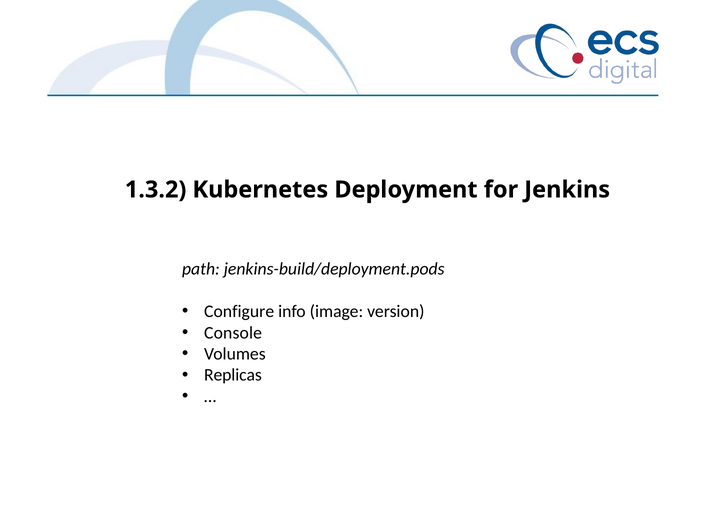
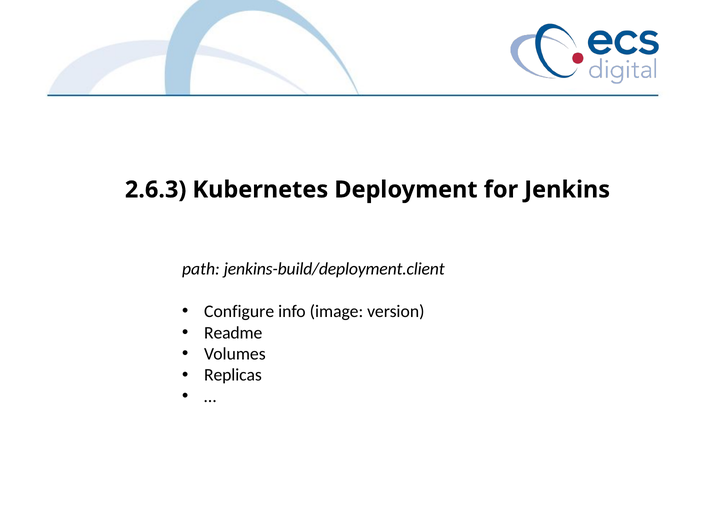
1.3.2: 1.3.2 -> 2.6.3 (156, 189)
jenkins-build/deployment.pods: jenkins-build/deployment.pods -> jenkins-build/deployment.client (334, 269)
Console: Console -> Readme (233, 332)
